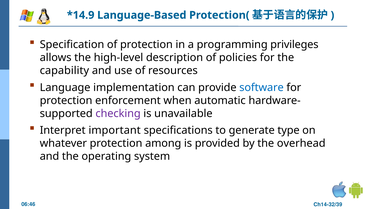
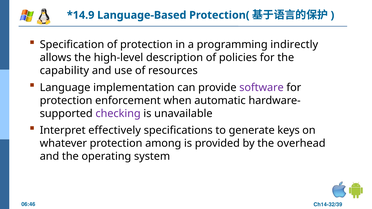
privileges: privileges -> indirectly (294, 45)
software colour: blue -> purple (261, 88)
important: important -> effectively (115, 130)
type: type -> keys (289, 130)
